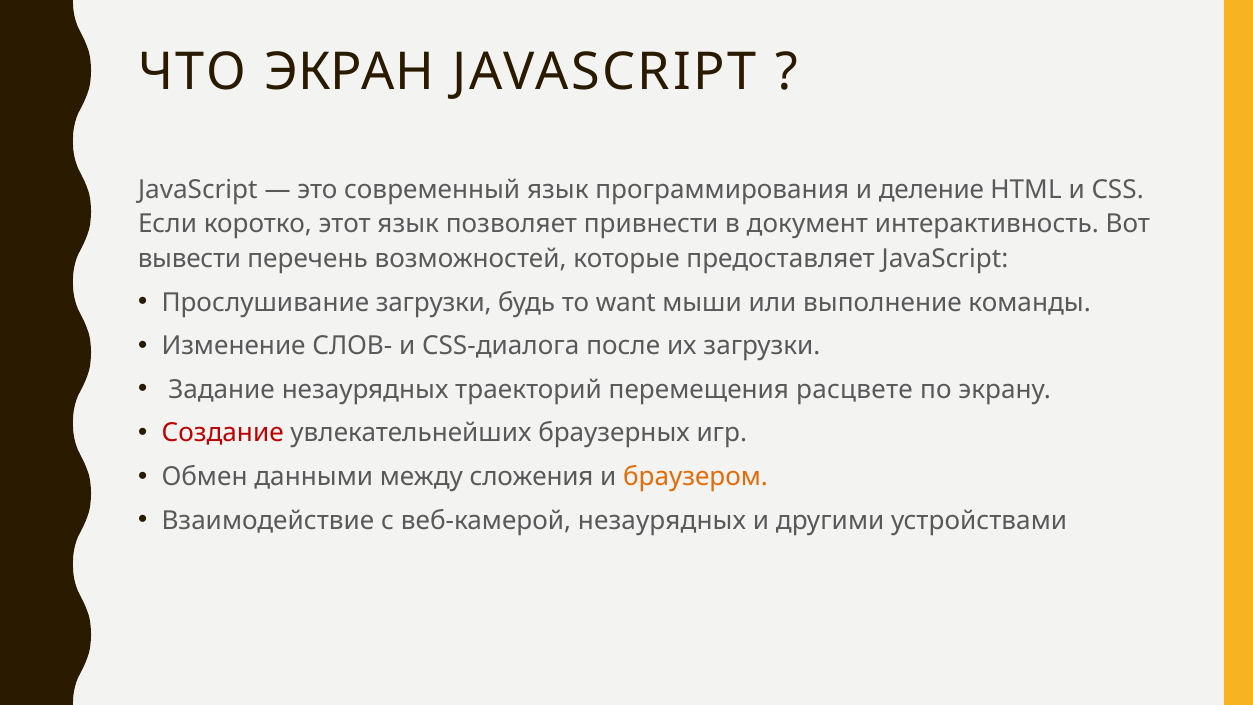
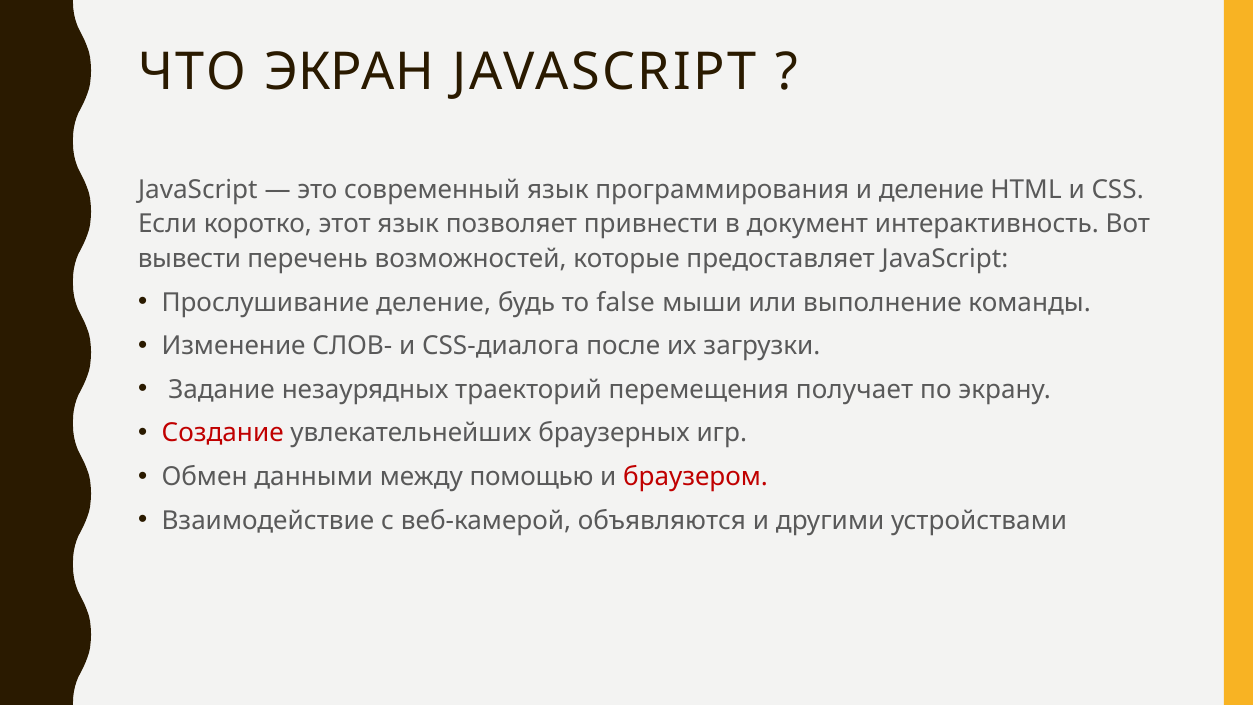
Прослушивание загрузки: загрузки -> деление (434, 302)
want: want -> false (626, 302)
расцвете: расцвете -> получает (855, 390)
сложения: сложения -> помощью (532, 477)
браузером colour: orange -> red (695, 477)
веб-камерой незаурядных: незаурядных -> объявляются (662, 520)
